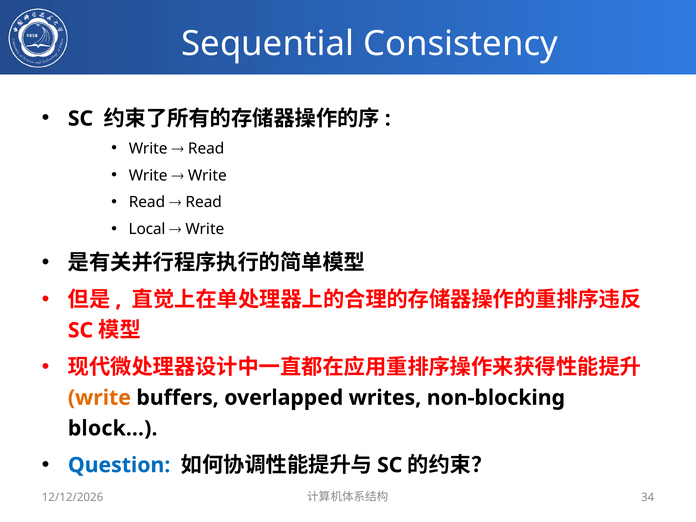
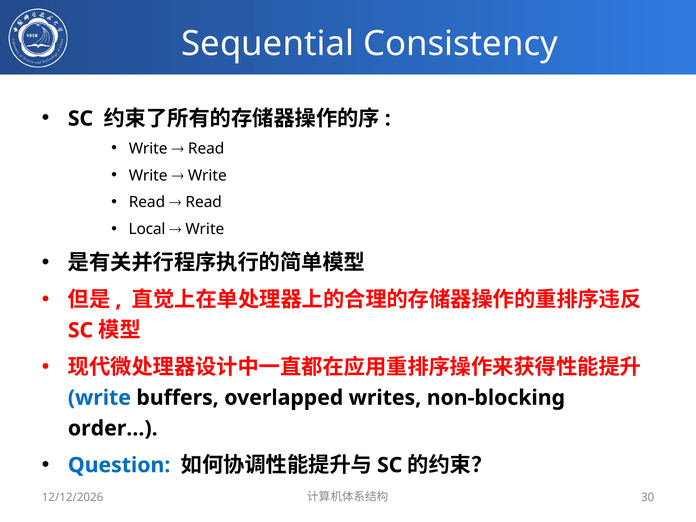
write colour: orange -> blue (99, 398)
block…: block… -> order… (113, 428)
34: 34 -> 30 (648, 498)
